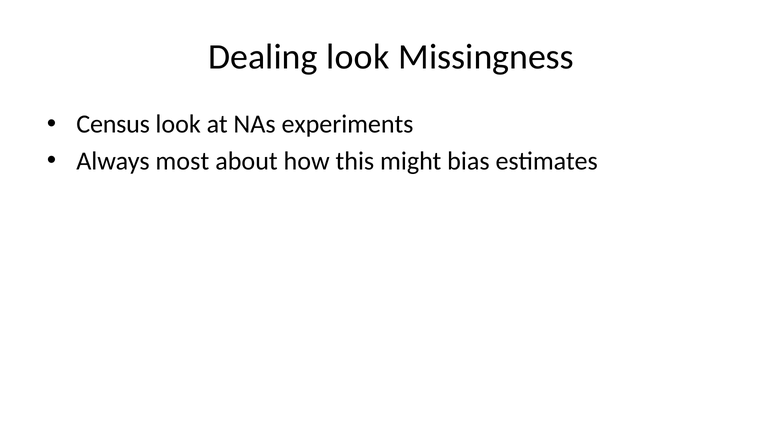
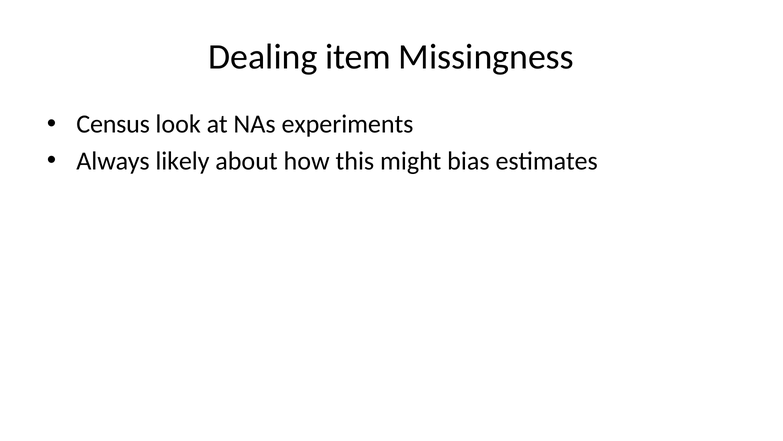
Dealing look: look -> item (358, 57)
most: most -> likely (182, 161)
